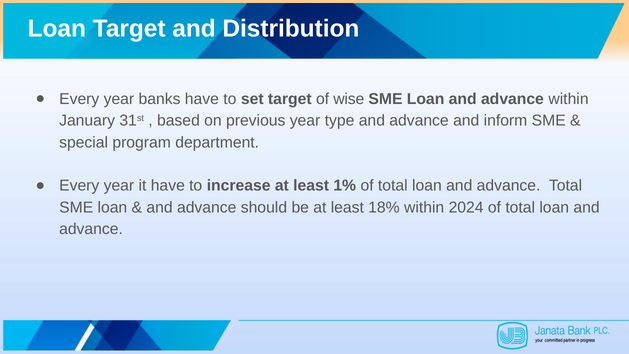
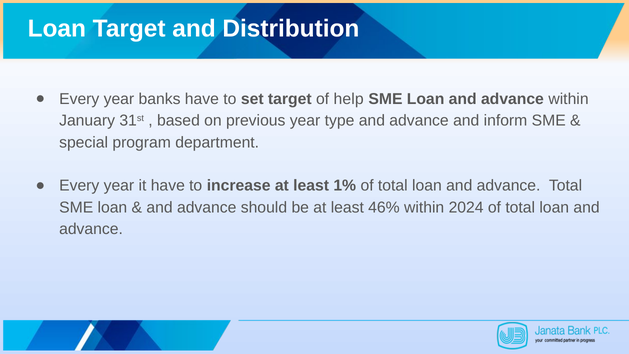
wise: wise -> help (349, 99)
18%: 18% -> 46% (384, 207)
